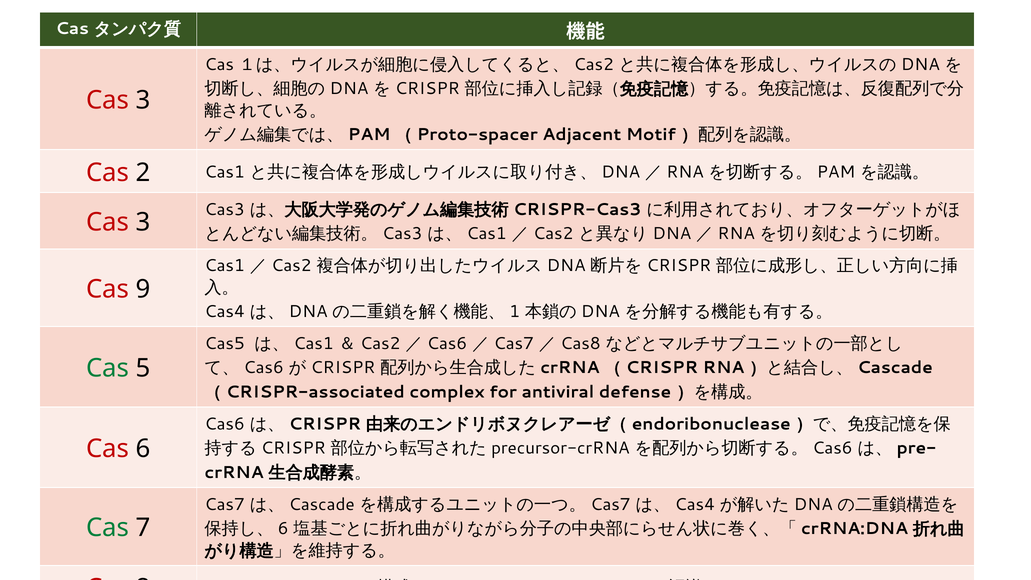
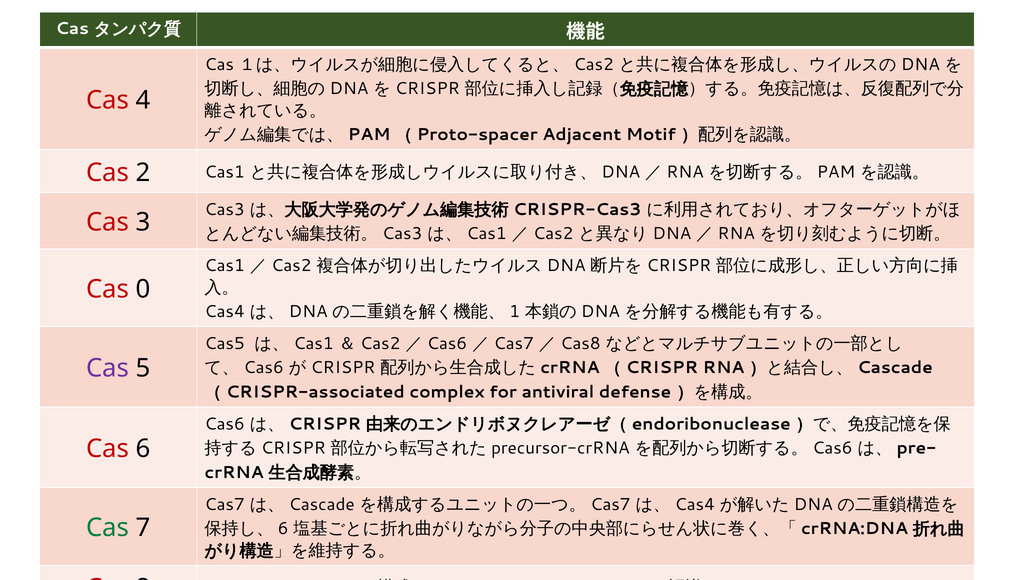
3: 3 -> 4 (143, 100)
9: 9 -> 0 (143, 289)
Cas colour: green -> purple (108, 368)
